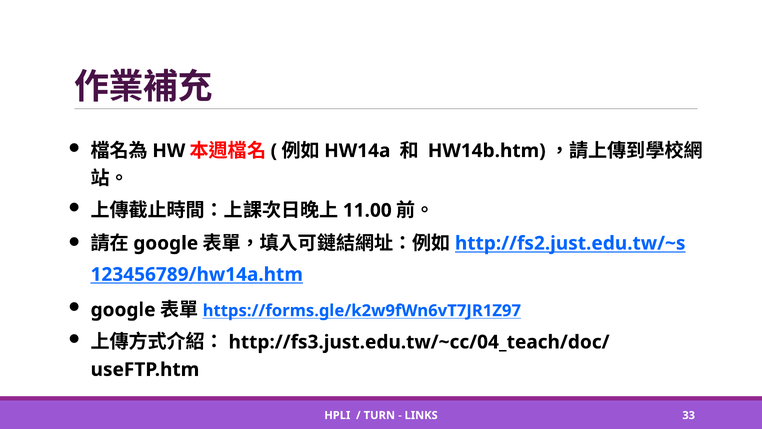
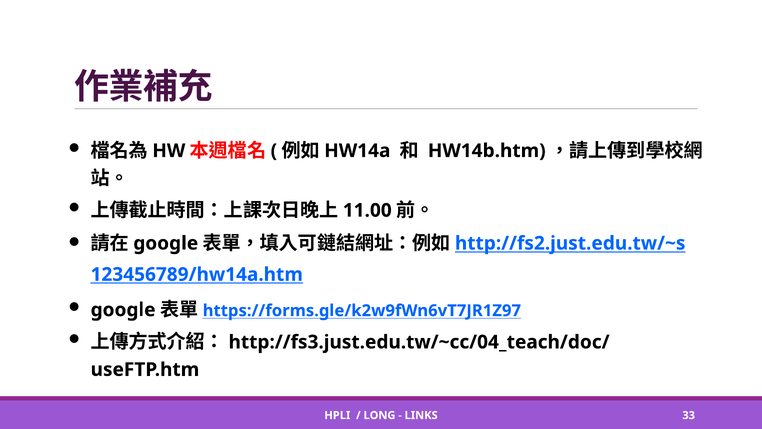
TURN: TURN -> LONG (379, 415)
